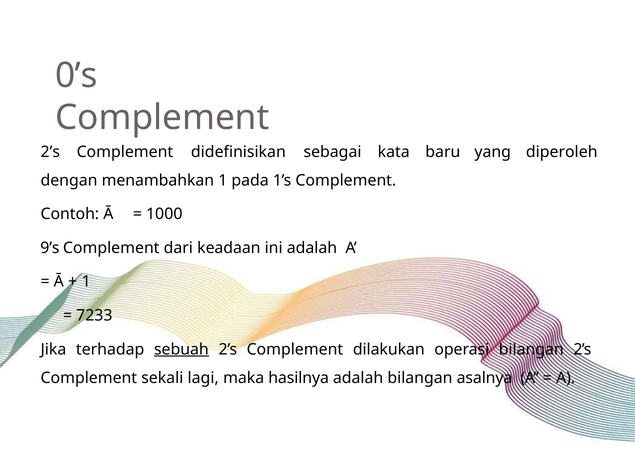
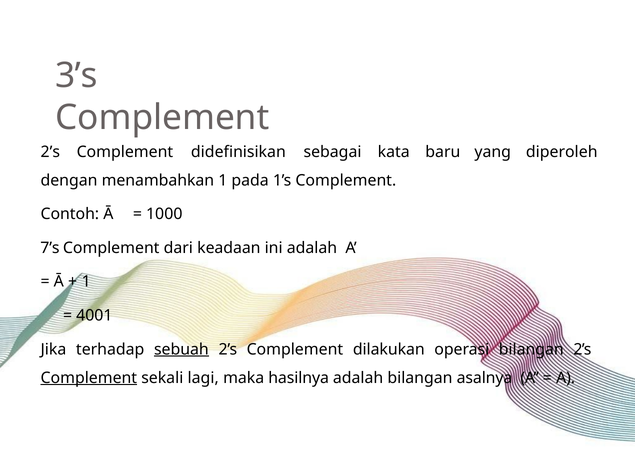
0’s: 0’s -> 3’s (76, 76)
9’s: 9’s -> 7’s (50, 248)
7233: 7233 -> 4001 (94, 316)
Complement underline: none -> present (89, 378)
